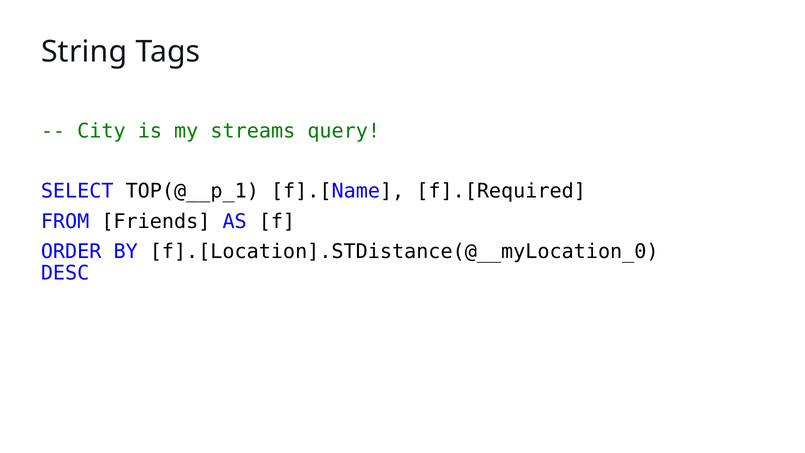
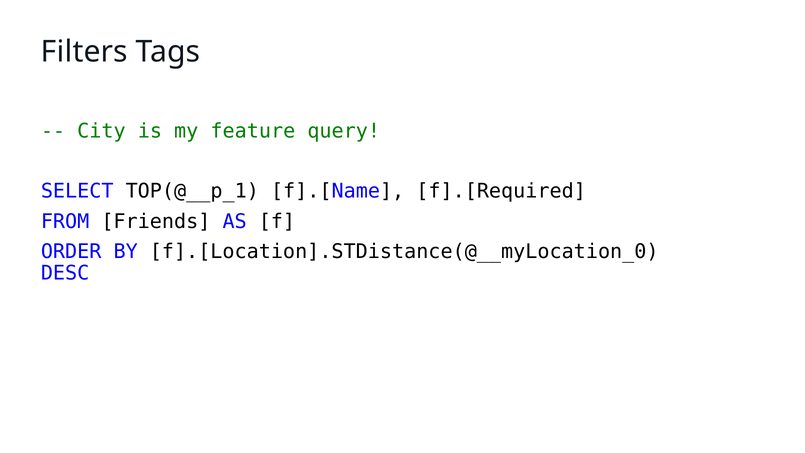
String: String -> Filters (84, 52)
streams: streams -> feature (253, 131)
